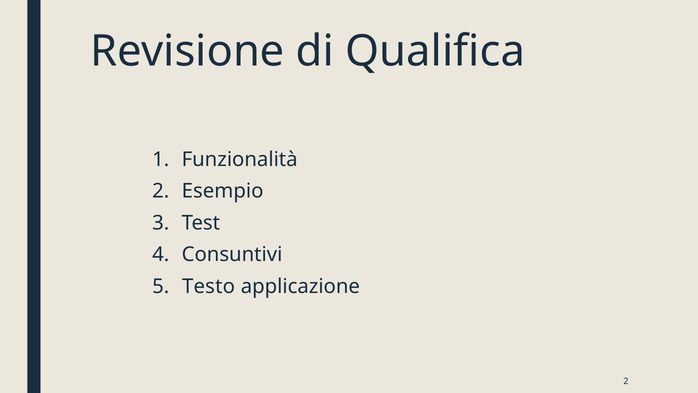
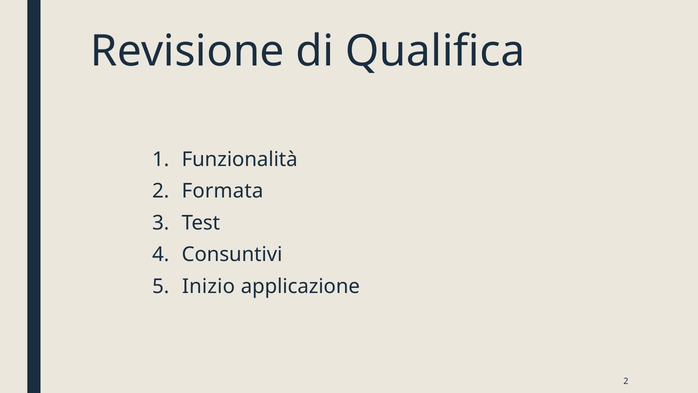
Esempio: Esempio -> Formata (223, 191)
Testo: Testo -> Inizio (209, 286)
